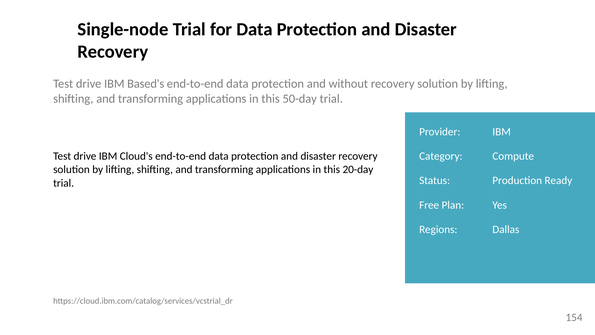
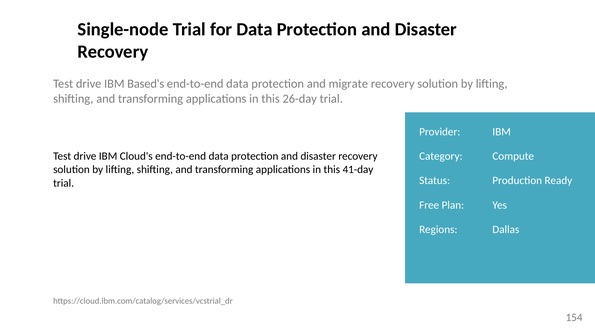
without: without -> migrate (348, 84)
50-day: 50-day -> 26-day (300, 99)
20-day: 20-day -> 41-day (358, 169)
